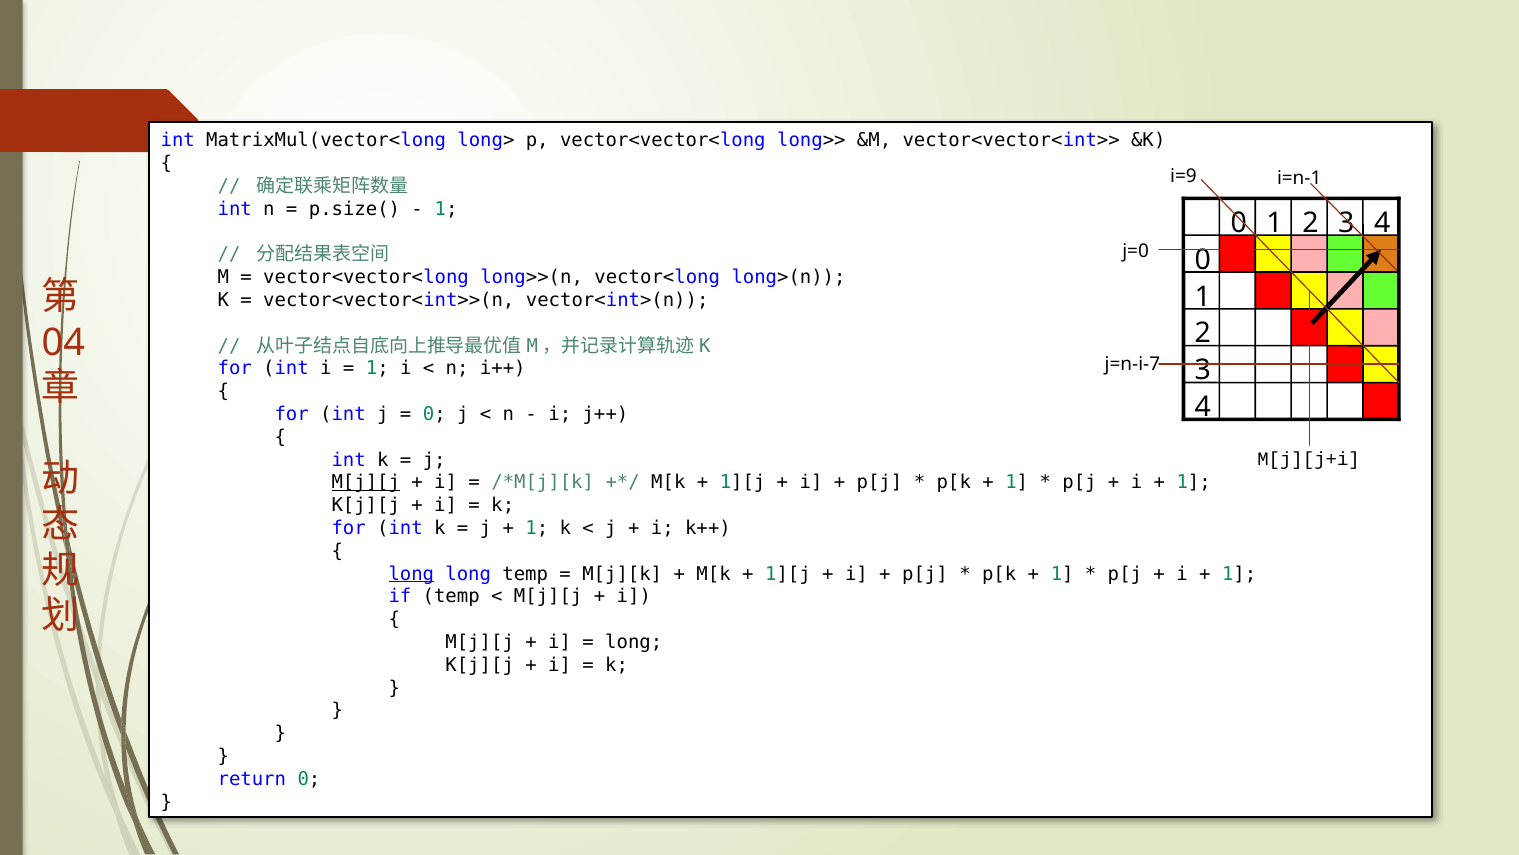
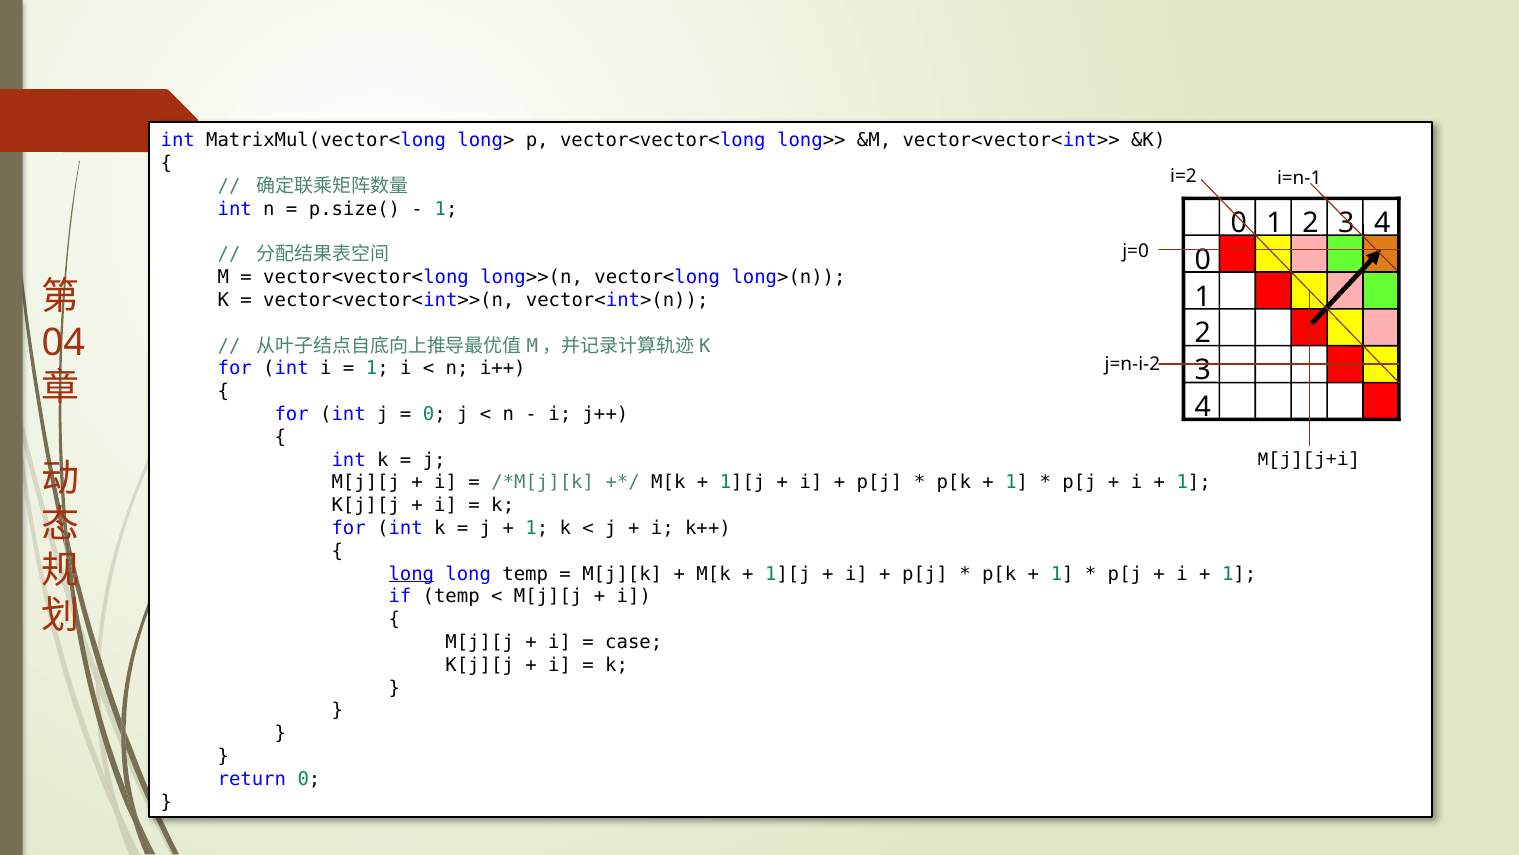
i=9: i=9 -> i=2 (1183, 176)
j=n-i-7: j=n-i-7 -> j=n-i-2 (1132, 364)
M[j][j underline: present -> none (366, 482)
long: long -> case (634, 642)
